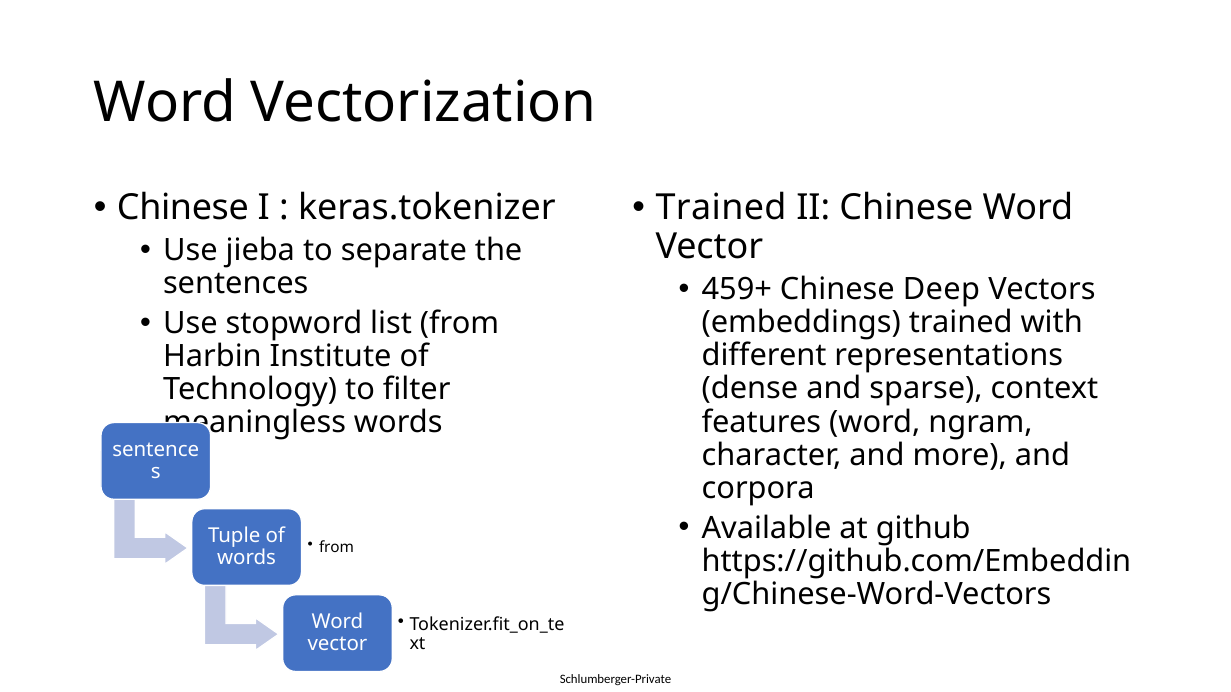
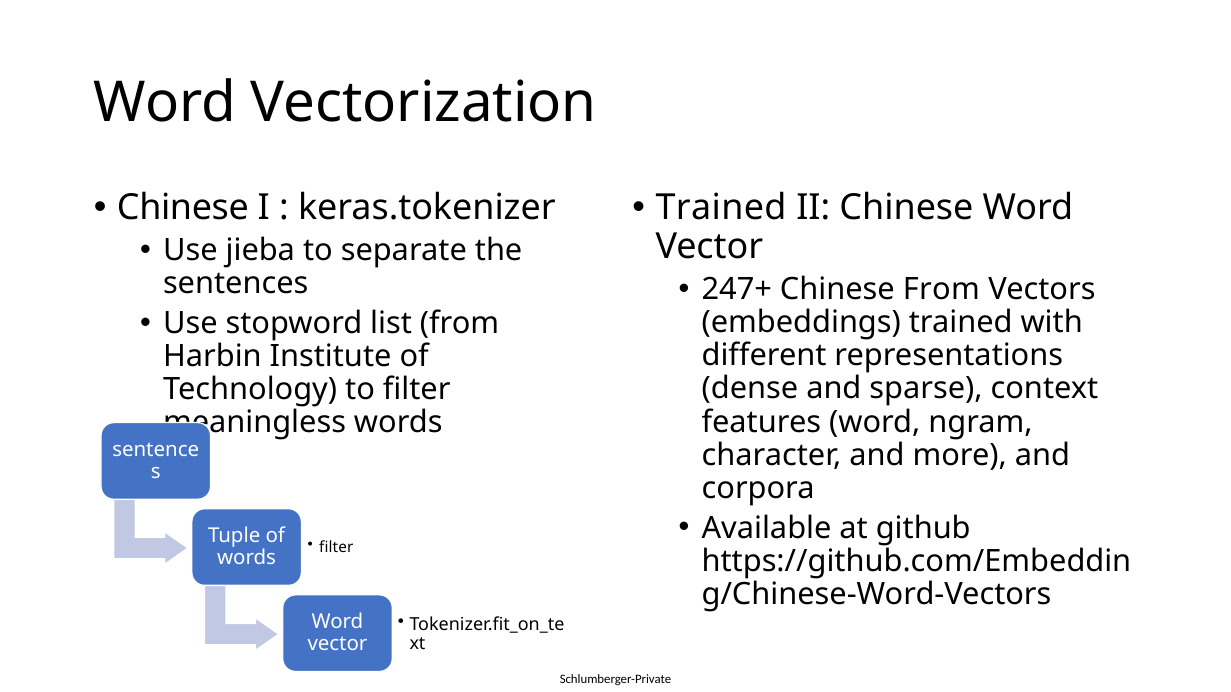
459+: 459+ -> 247+ (737, 289)
Chinese Deep: Deep -> From (941, 289)
from: from -> filter (336, 547)
